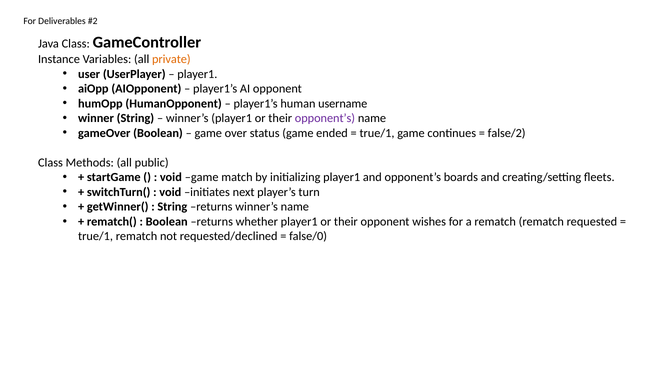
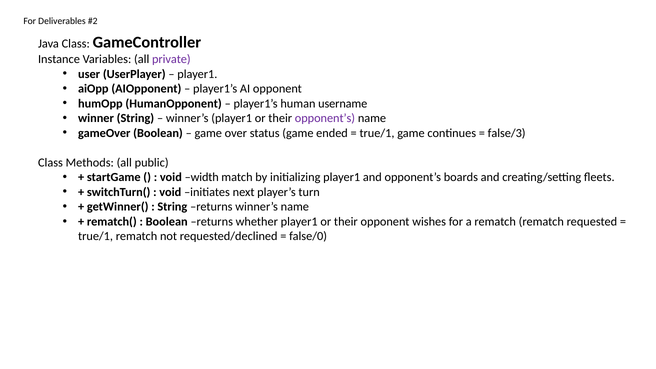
private colour: orange -> purple (171, 59)
false/2: false/2 -> false/3 (507, 133)
void game: game -> width (202, 177)
